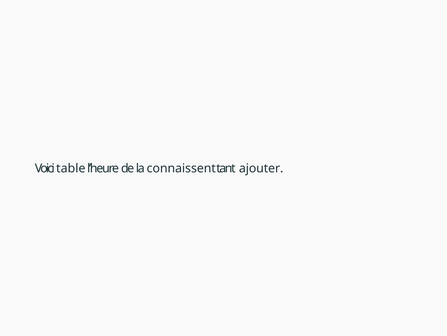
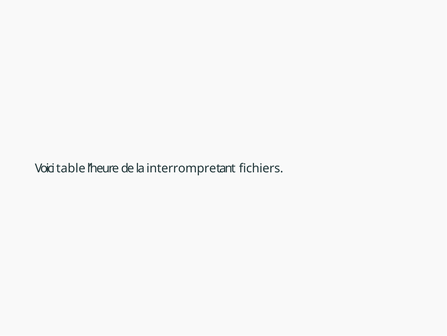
connaissent: connaissent -> interrompre (181, 168)
ajouter: ajouter -> fichiers (261, 168)
